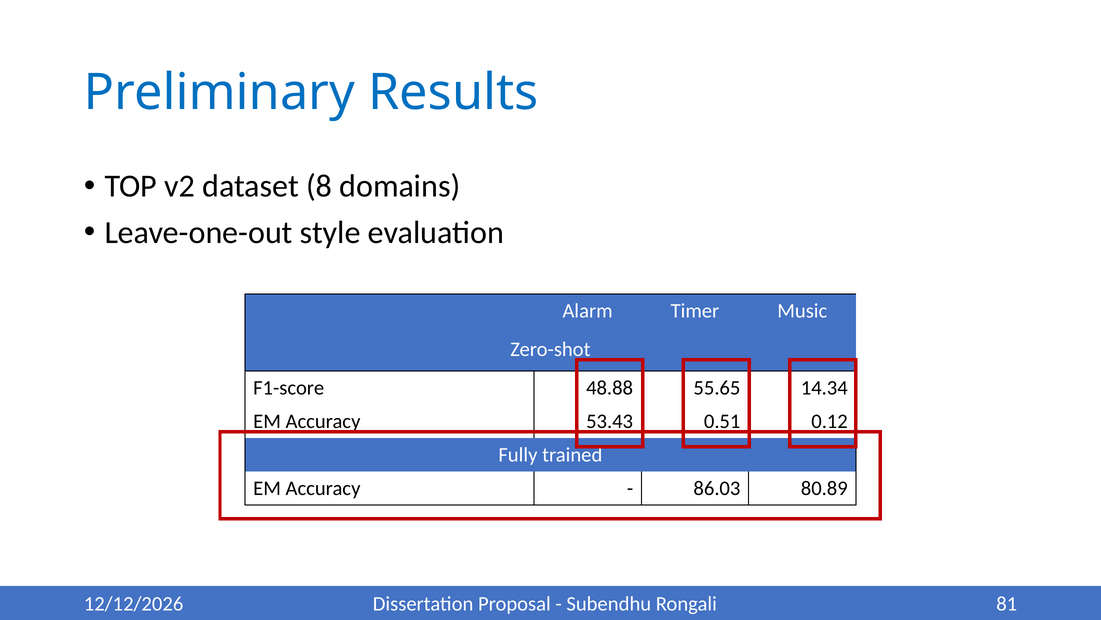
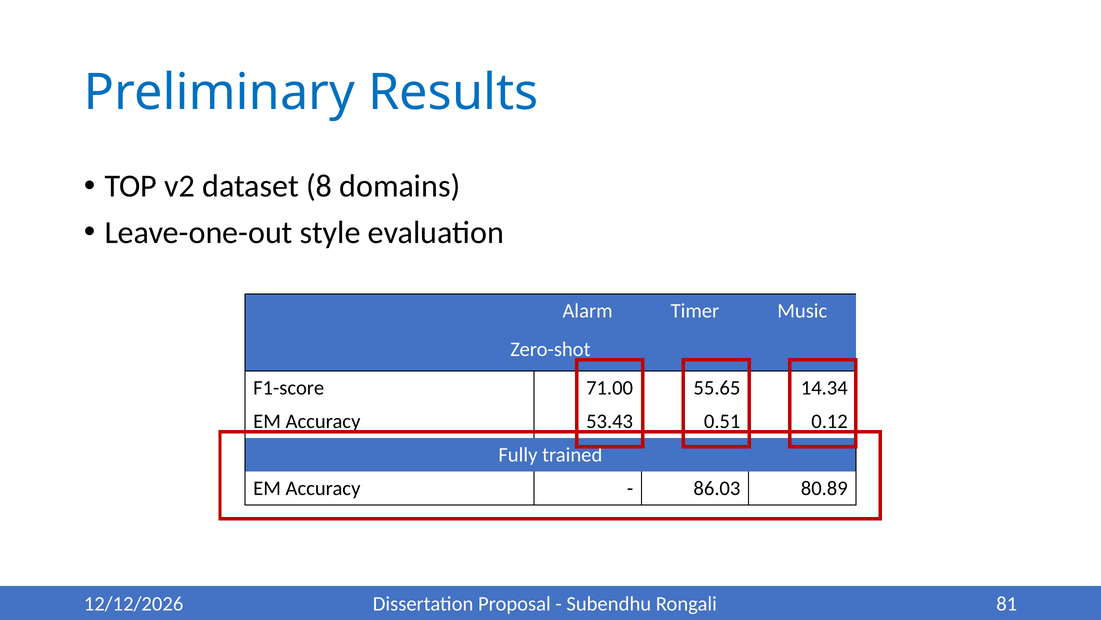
48.88: 48.88 -> 71.00 (610, 387)
